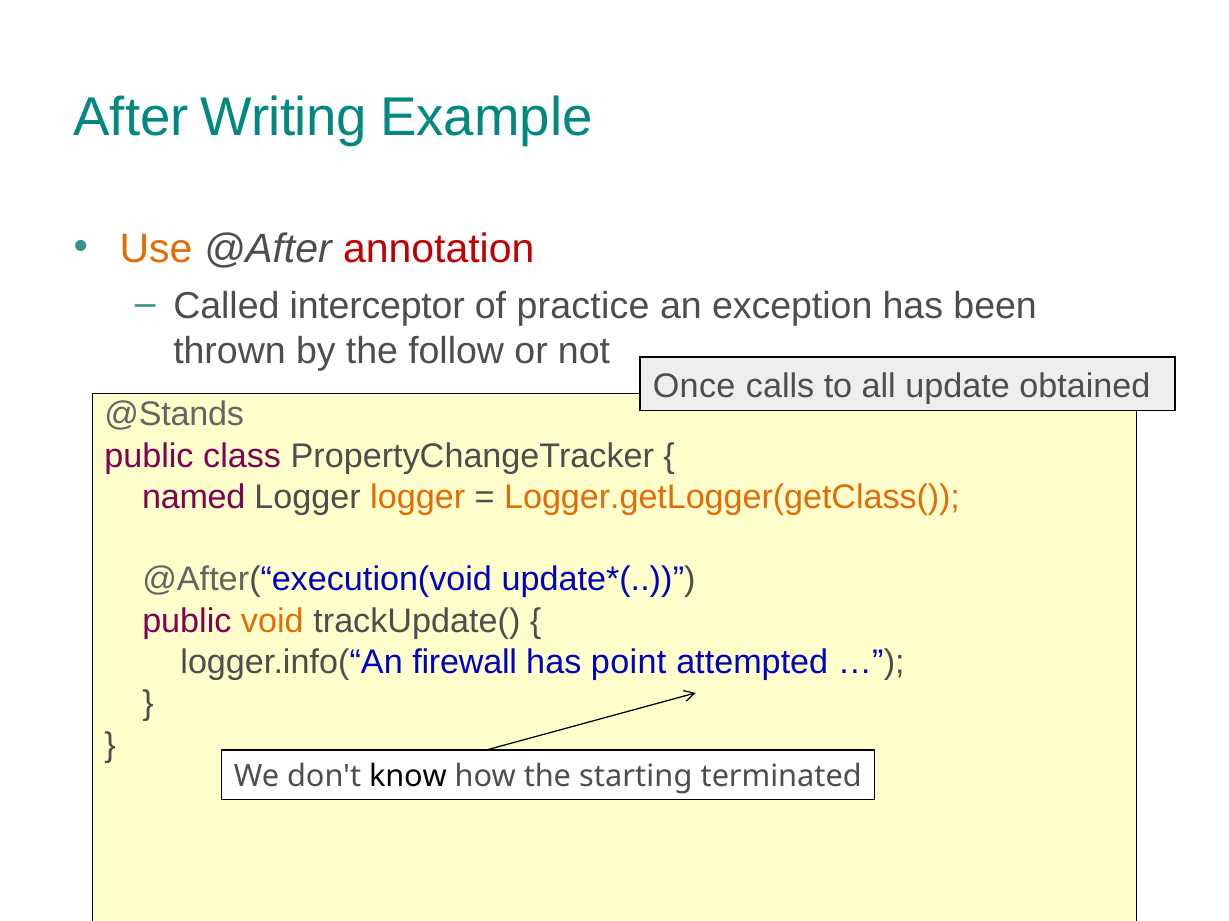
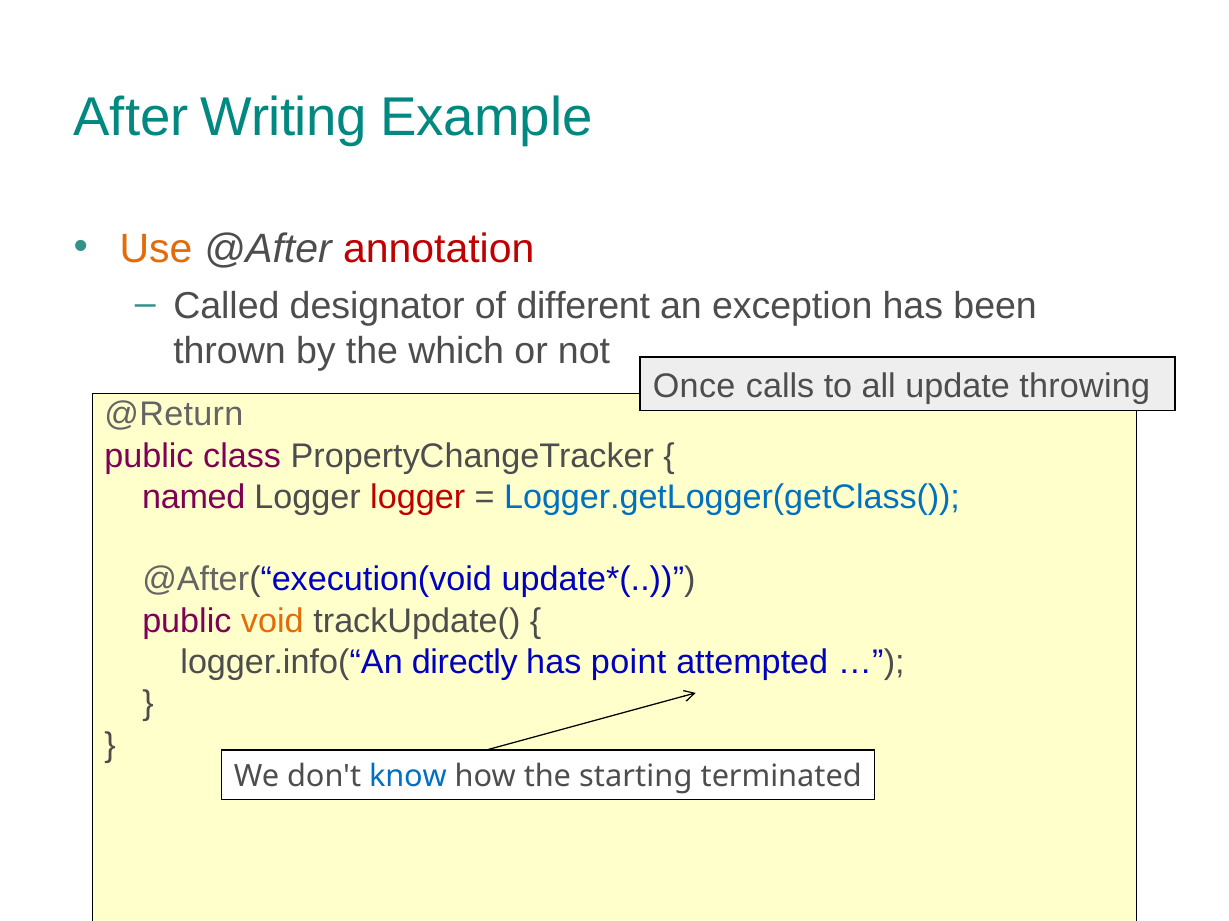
interceptor: interceptor -> designator (377, 306)
practice: practice -> different (583, 306)
follow: follow -> which (456, 351)
obtained: obtained -> throwing (1085, 386)
@Stands: @Stands -> @Return (174, 415)
logger colour: orange -> red (418, 498)
Logger.getLogger(getClass( colour: orange -> blue (732, 498)
firewall: firewall -> directly (465, 663)
know colour: black -> blue (408, 777)
